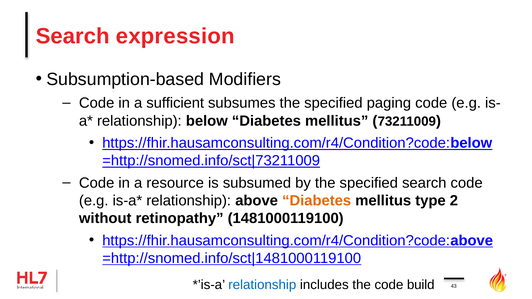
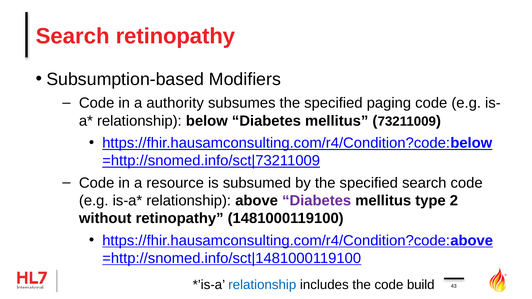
Search expression: expression -> retinopathy (175, 36)
sufficient: sufficient -> authority (175, 103)
Diabetes colour: orange -> purple (317, 201)
